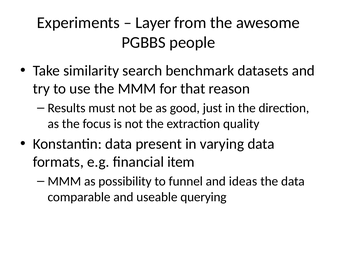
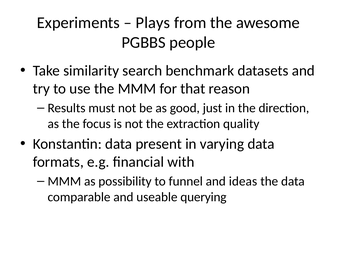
Layer: Layer -> Plays (153, 23)
item: item -> with (181, 162)
